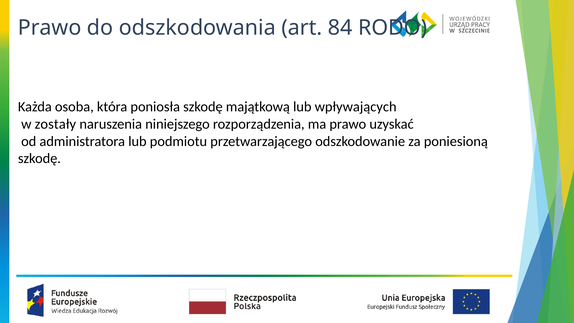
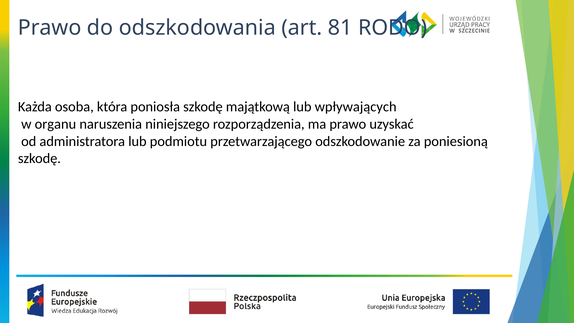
84: 84 -> 81 (340, 28)
zostały: zostały -> organu (55, 124)
